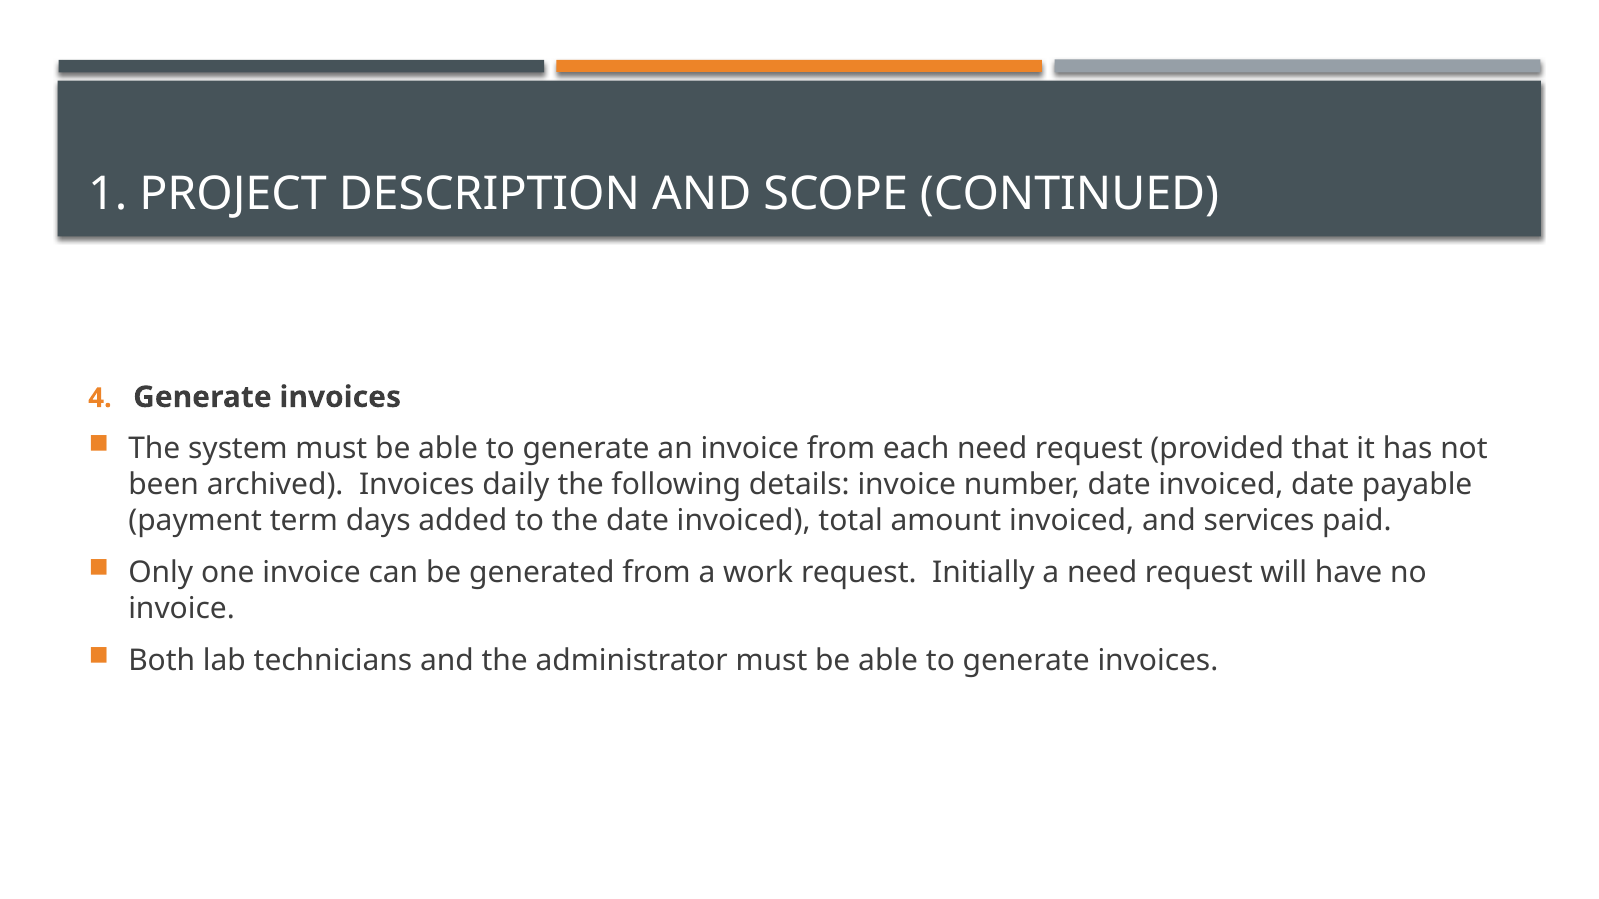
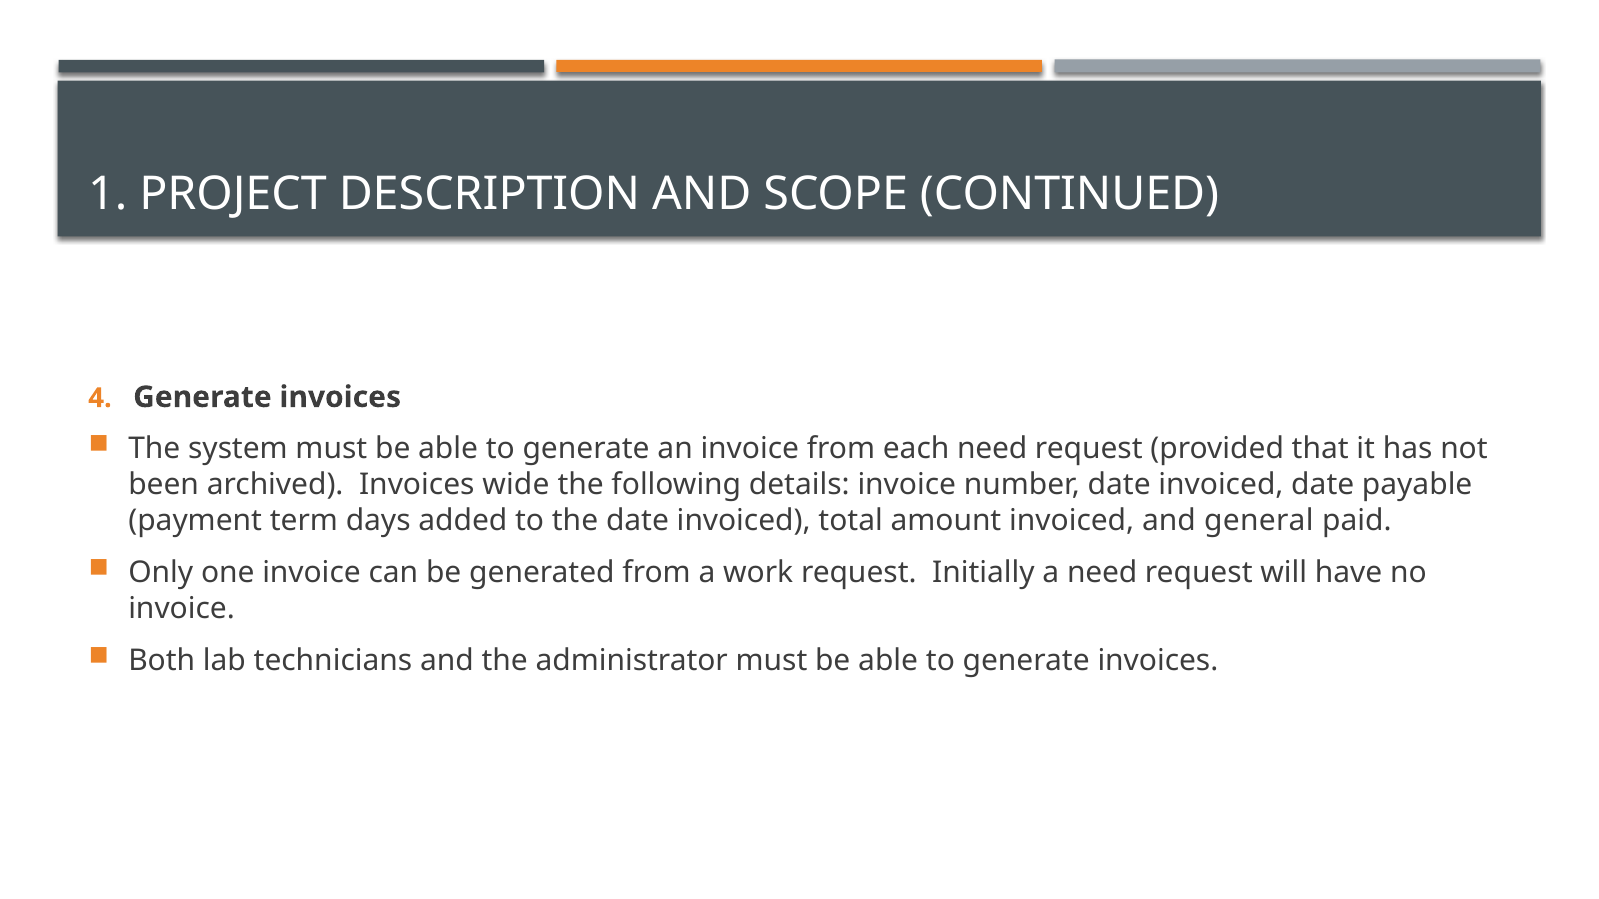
daily: daily -> wide (516, 485)
services: services -> general (1259, 521)
